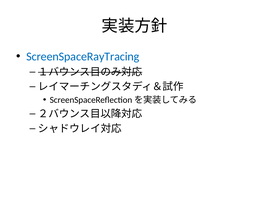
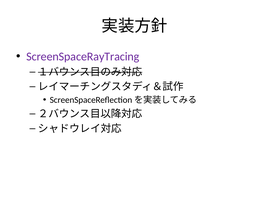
ScreenSpaceRayTracing colour: blue -> purple (83, 56)
